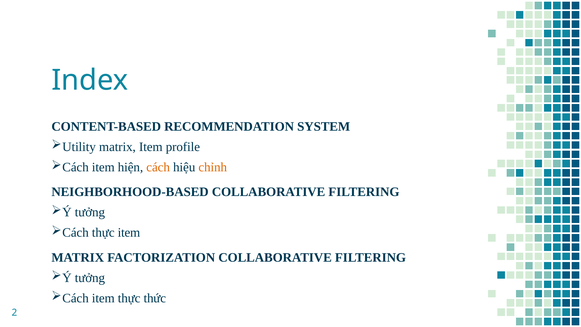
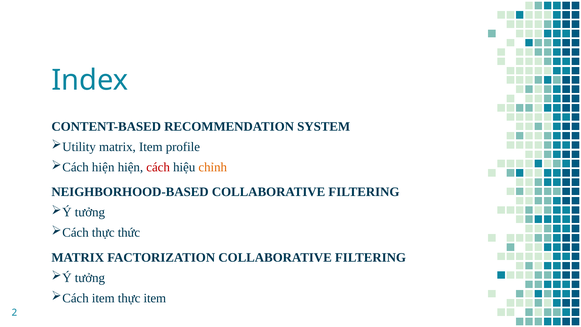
item: item -> hiện (103, 167)
cách colour: orange -> red (158, 167)
thực item: item -> thức (129, 233)
thực thức: thức -> item (155, 298)
